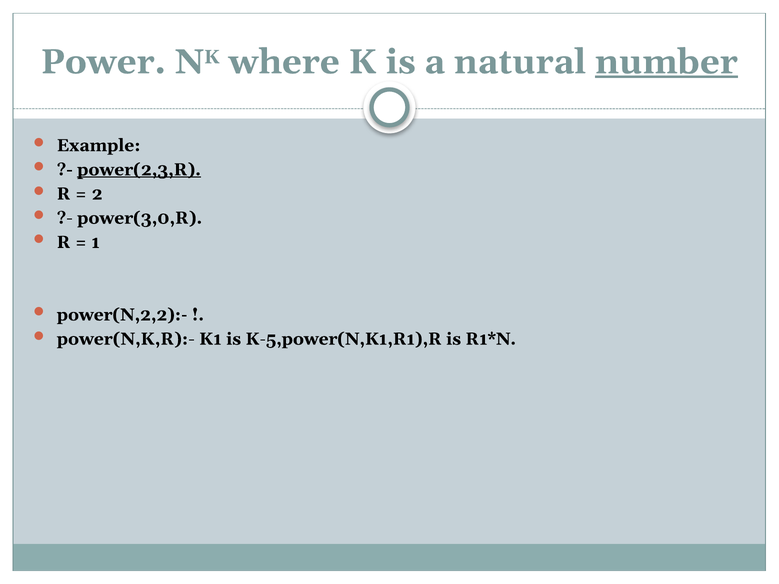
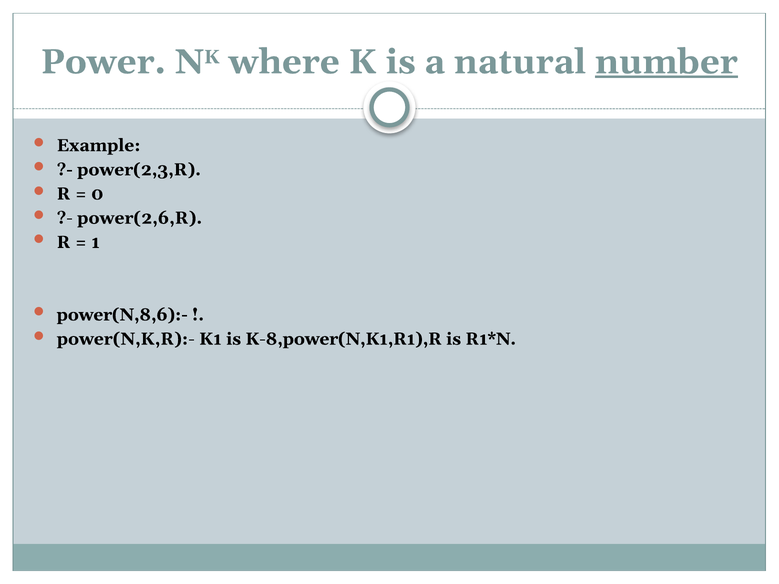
power(2,3,R underline: present -> none (139, 170)
2: 2 -> 0 (97, 194)
power(3,0,R: power(3,0,R -> power(2,6,R (140, 218)
power(N,2,2):-: power(N,2,2):- -> power(N,8,6):- (122, 315)
K-5,power(N,K1,R1),R: K-5,power(N,K1,R1),R -> K-8,power(N,K1,R1),R (344, 339)
